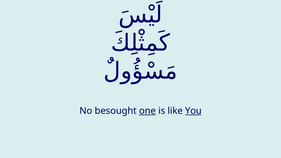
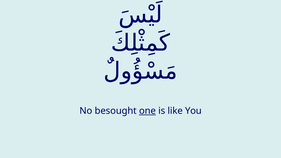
You underline: present -> none (193, 111)
